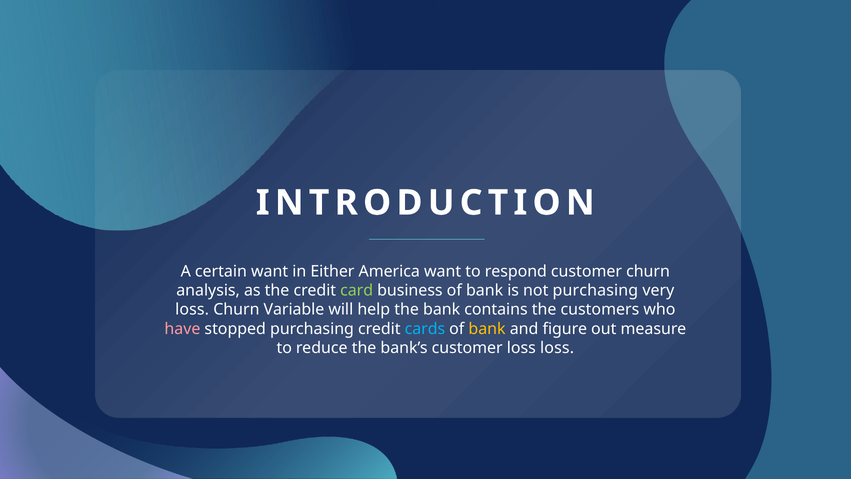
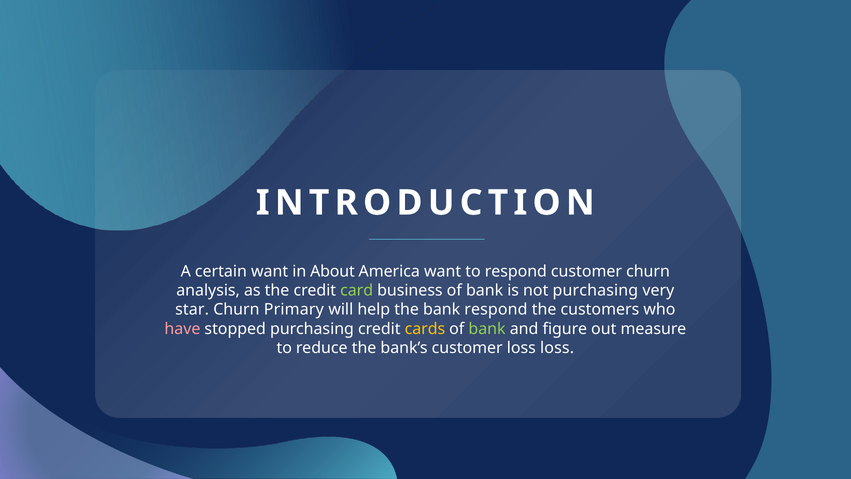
Either: Either -> About (332, 271)
loss: loss -> star (192, 309)
Variable: Variable -> Primary (294, 309)
bank contains: contains -> respond (496, 309)
cards colour: light blue -> yellow (425, 329)
bank colour: yellow -> light green (487, 329)
